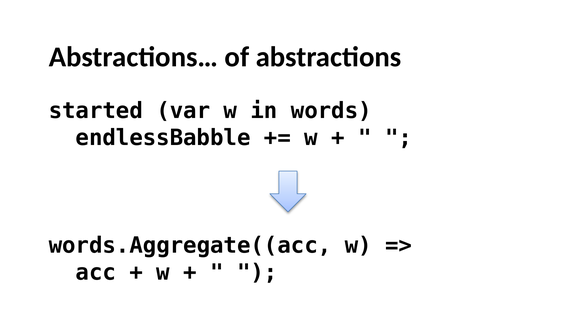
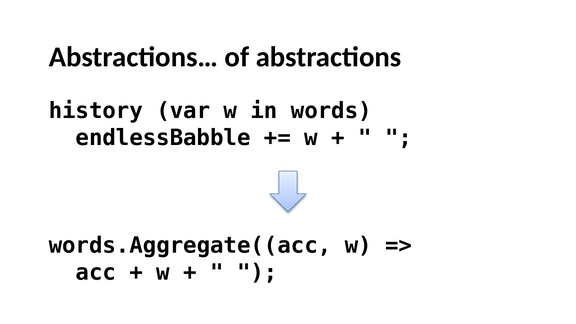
started: started -> history (96, 111)
